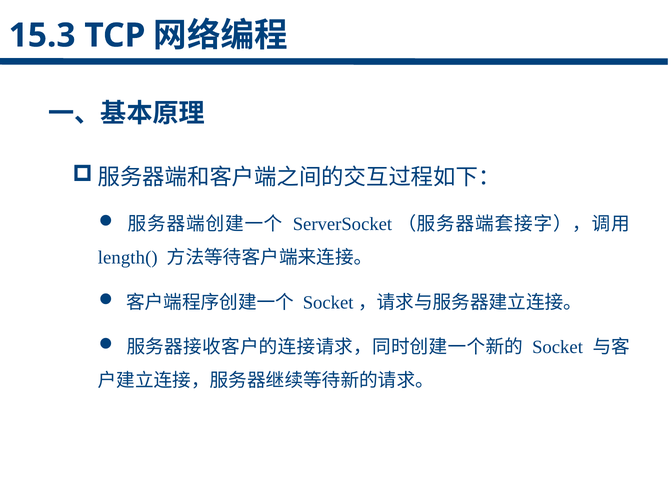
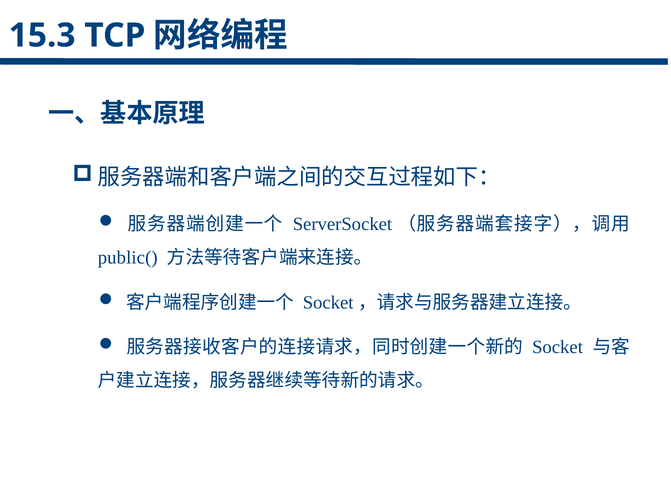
length(: length( -> public( (128, 258)
